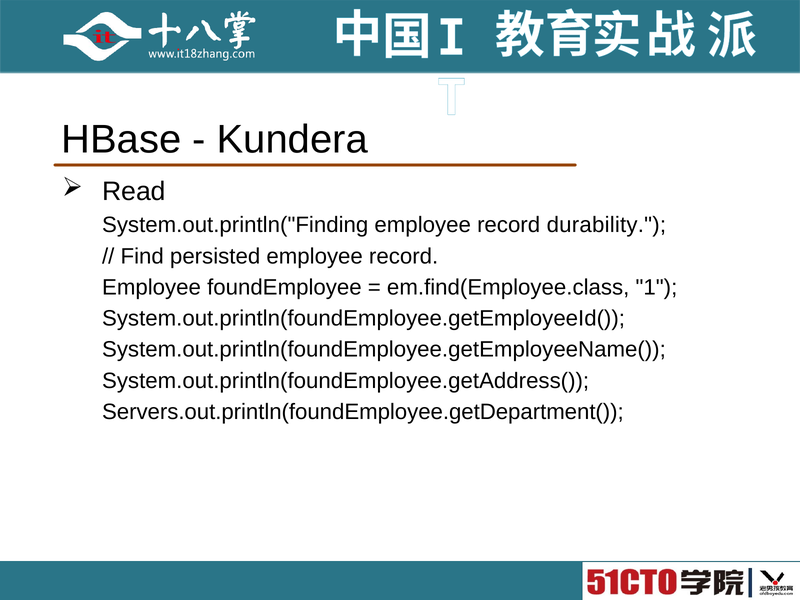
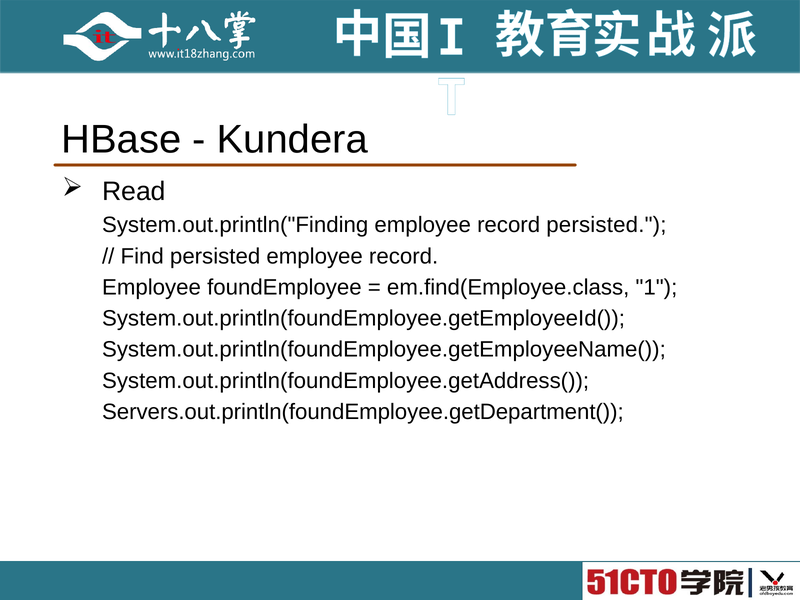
record durability: durability -> persisted (606, 225)
